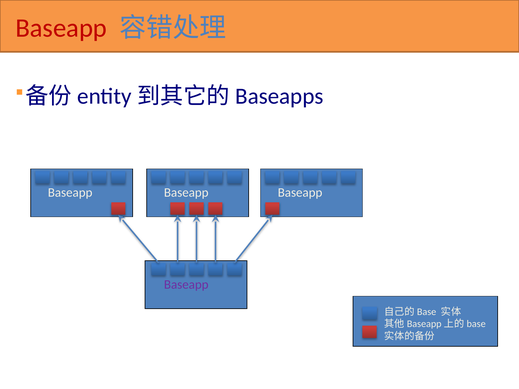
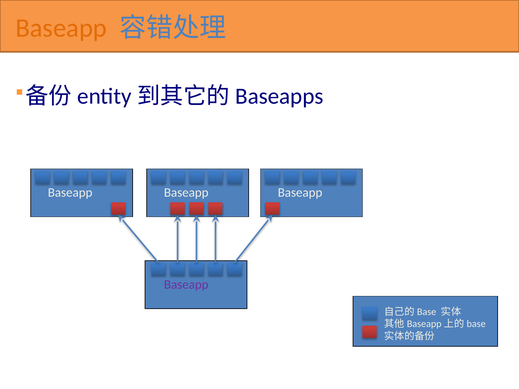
Baseapp colour: red -> orange (61, 28)
